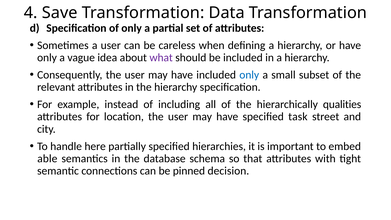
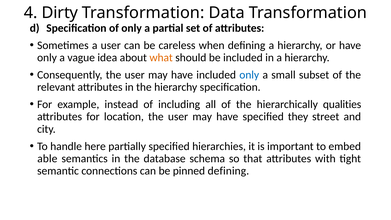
Save: Save -> Dirty (60, 13)
what colour: purple -> orange (161, 58)
task: task -> they (298, 117)
pinned decision: decision -> defining (228, 171)
